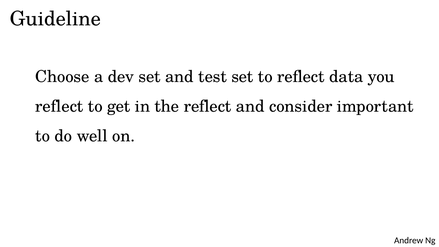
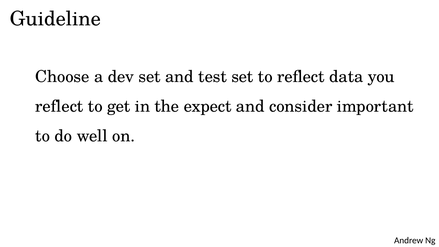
the reflect: reflect -> expect (208, 106)
